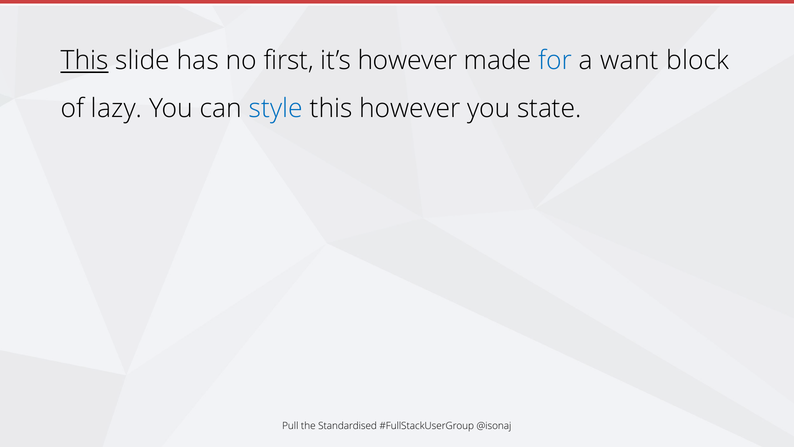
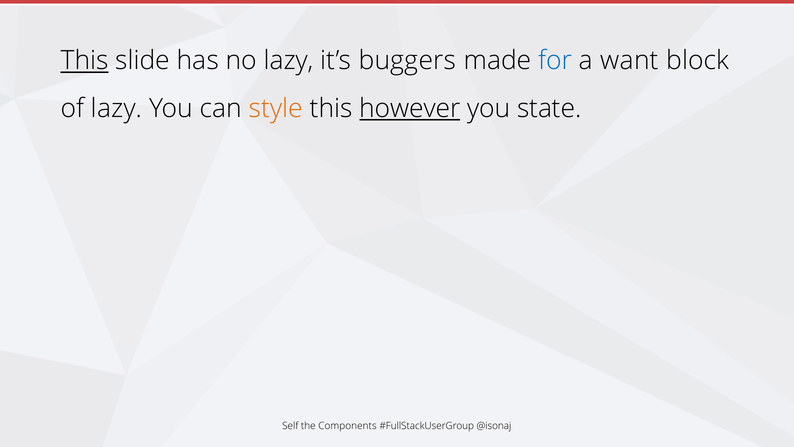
no first: first -> lazy (289, 61)
it’s however: however -> buggers (407, 61)
style colour: blue -> orange (276, 108)
however underline: none -> present (410, 108)
Pull: Pull -> Self (290, 426)
Standardised: Standardised -> Components (347, 426)
